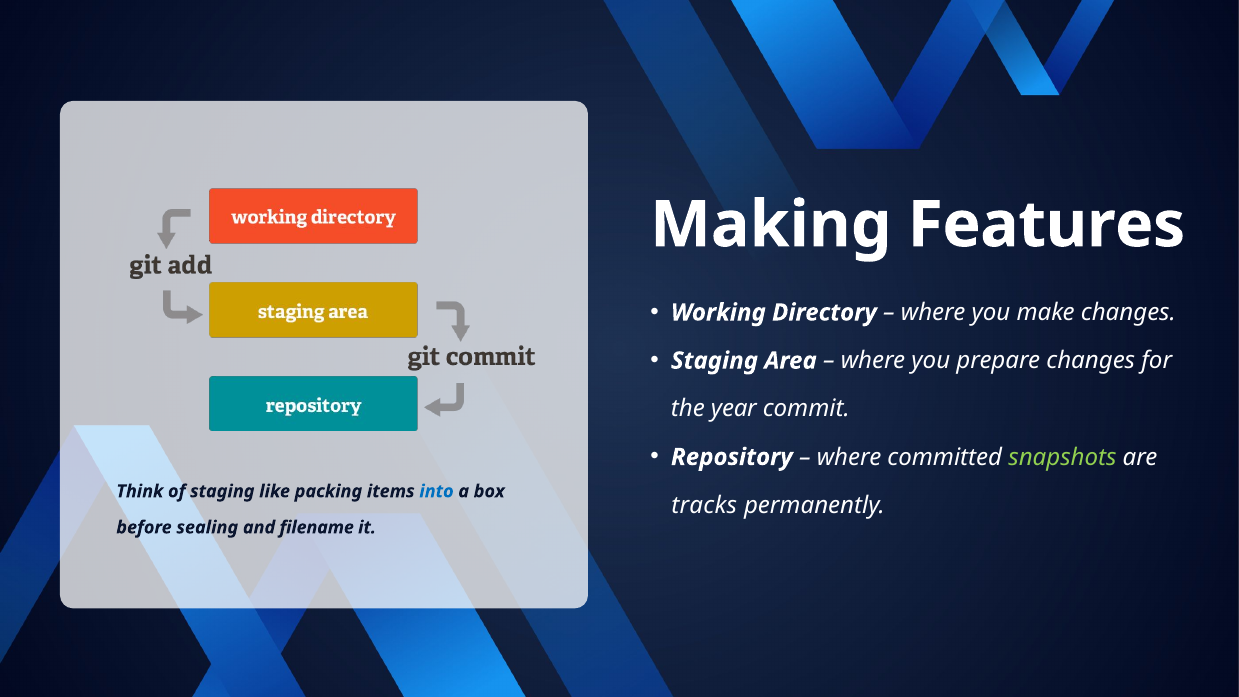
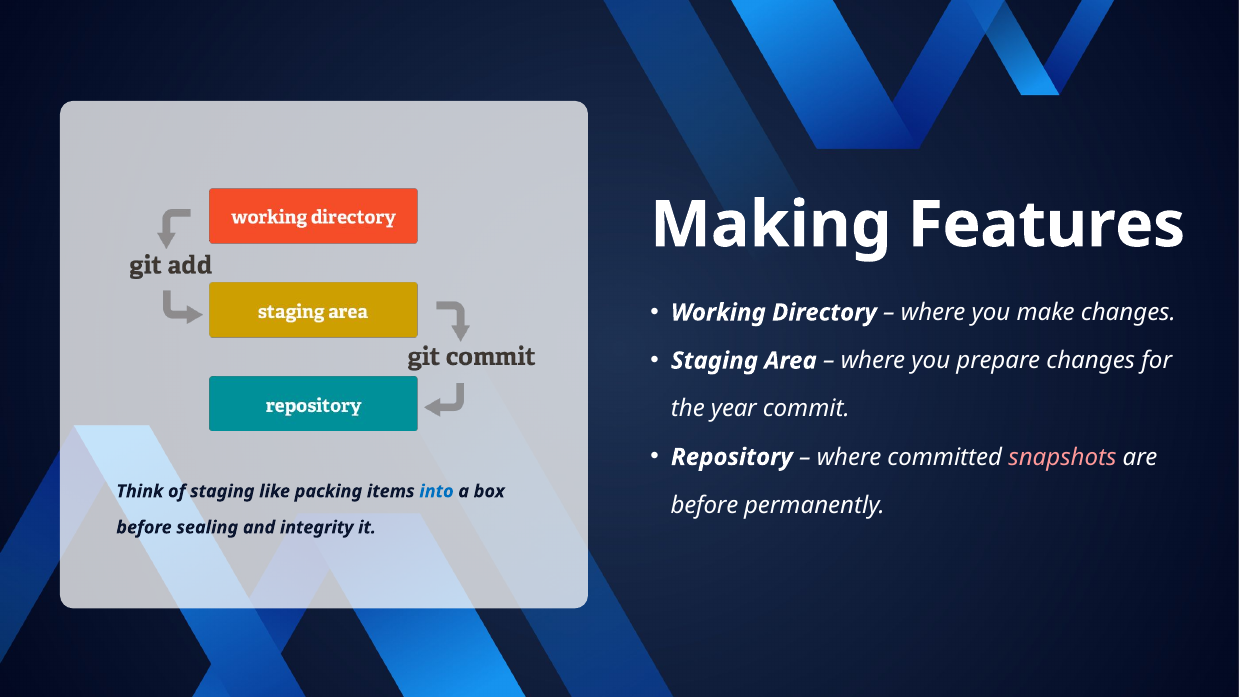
snapshots colour: light green -> pink (1062, 457)
tracks: tracks -> before (704, 505)
filename: filename -> integrity (317, 527)
